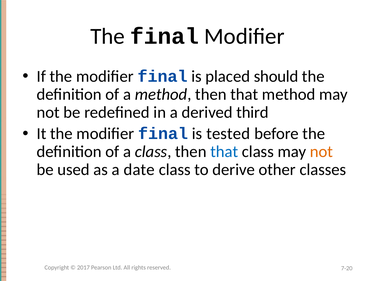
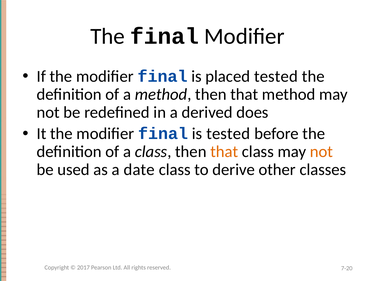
placed should: should -> tested (276, 76)
third: third -> does (252, 112)
that colour: blue -> orange (224, 152)
